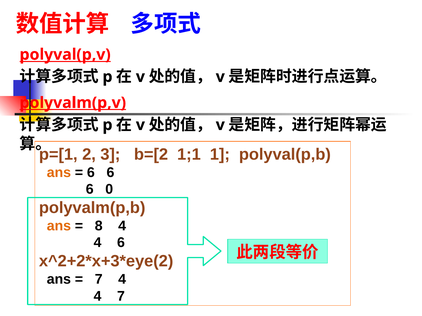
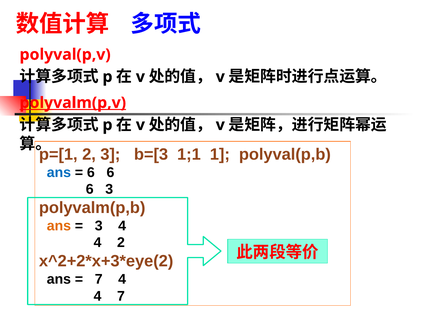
polyval(p,v underline: present -> none (65, 55)
b=[2: b=[2 -> b=[3 (151, 155)
ans colour: orange -> blue (59, 173)
6 0: 0 -> 3 (109, 190)
8: 8 -> 3 (99, 226)
4 6: 6 -> 2 (121, 243)
